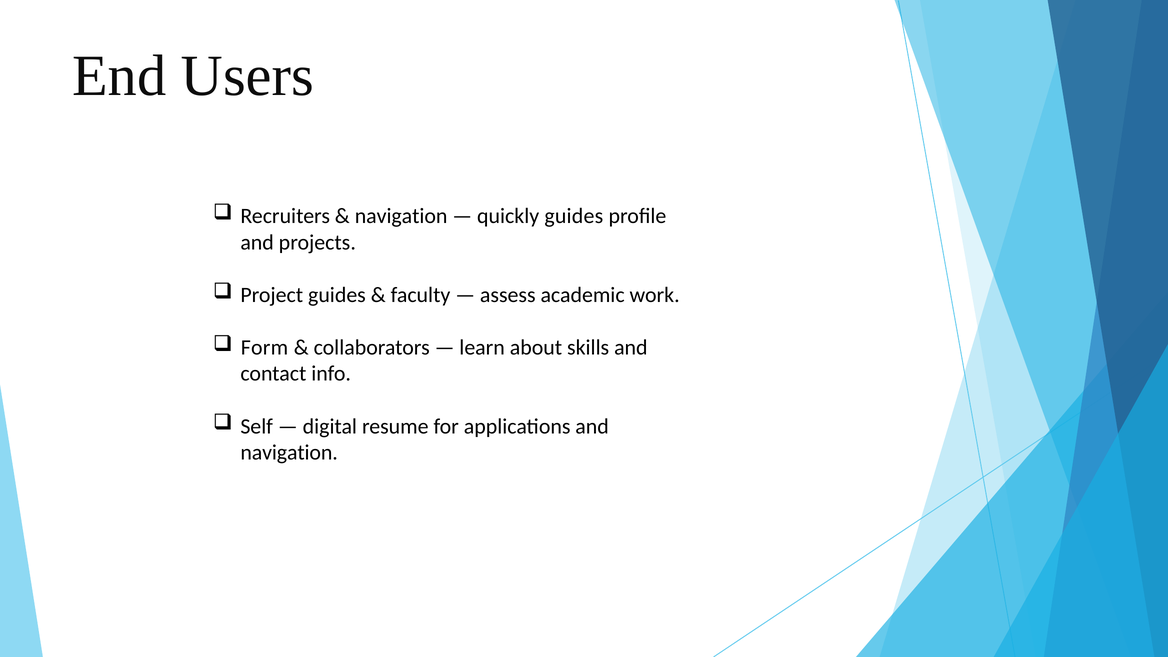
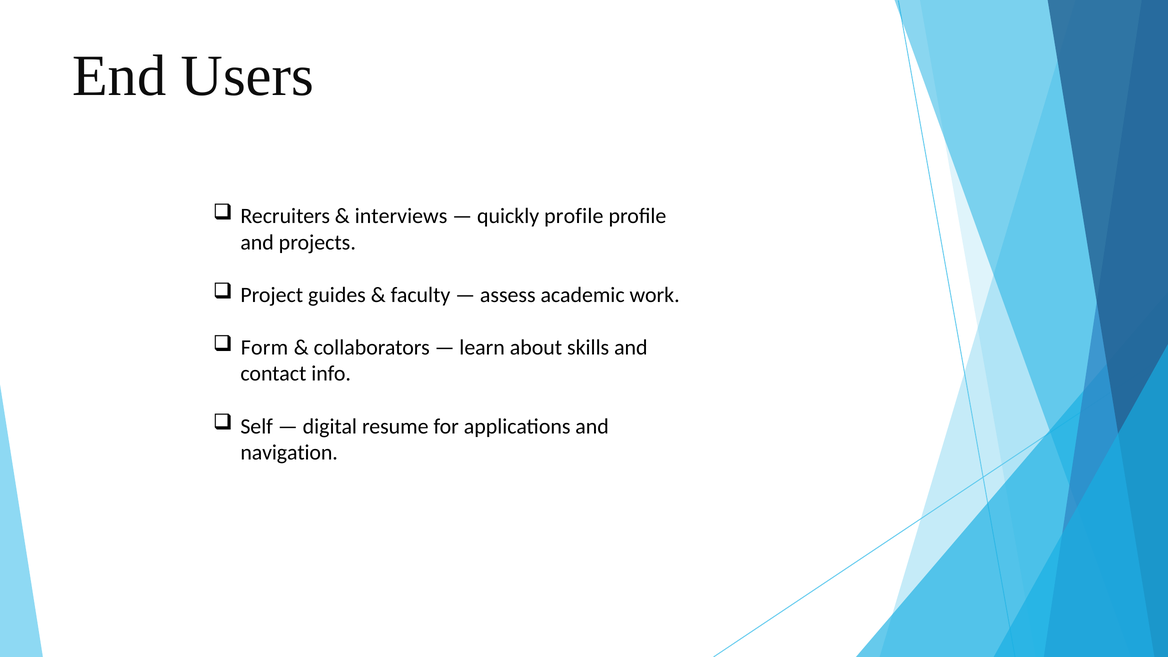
navigation: navigation -> interviews (401, 216)
quickly guides: guides -> profile (574, 216)
